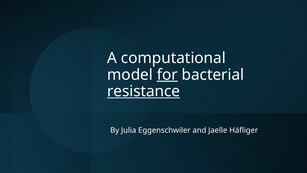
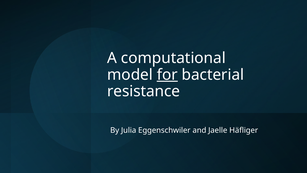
resistance underline: present -> none (144, 91)
